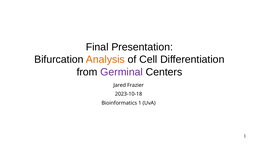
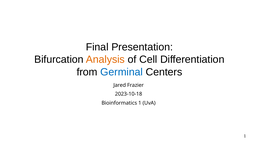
Germinal colour: purple -> blue (122, 72)
